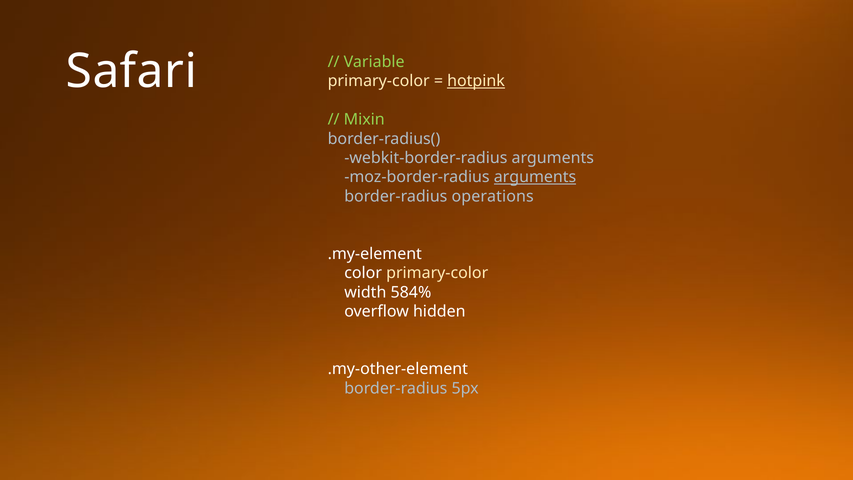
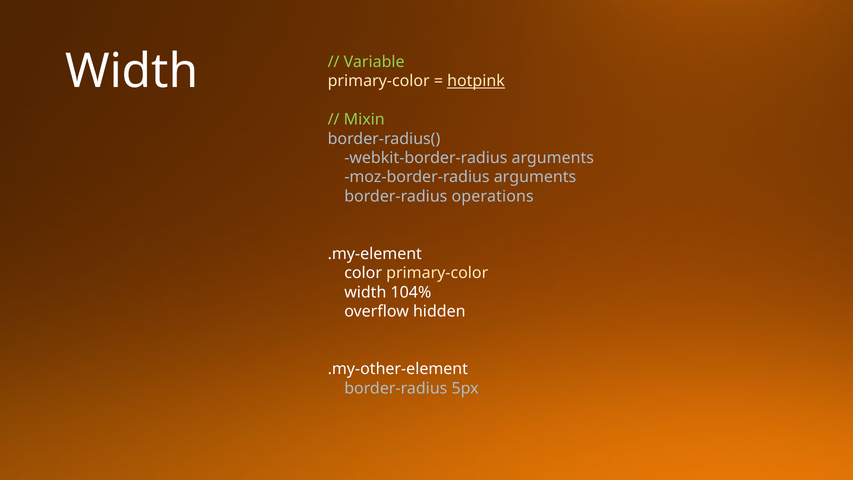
Safari: Safari -> Width (132, 72)
arguments underline: present -> none (535, 177)
584%: 584% -> 104% (411, 292)
